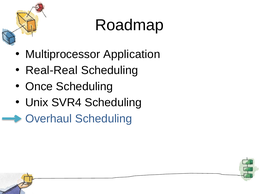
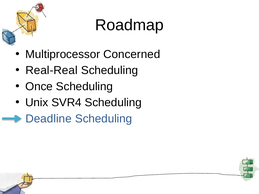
Application: Application -> Concerned (132, 54)
Overhaul: Overhaul -> Deadline (49, 119)
